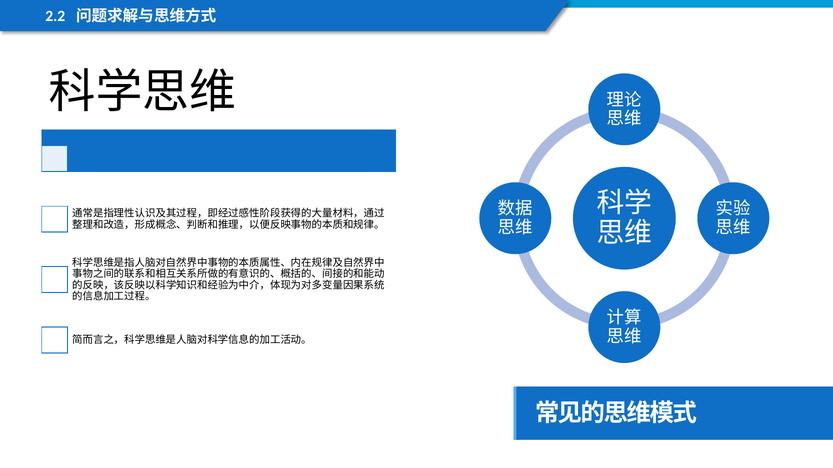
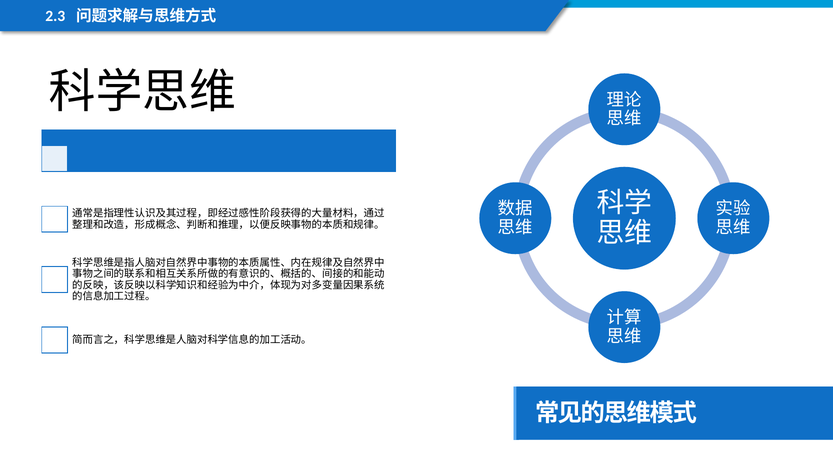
2.2: 2.2 -> 2.3 (55, 16)
